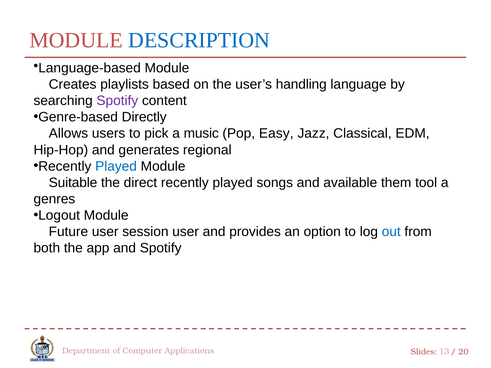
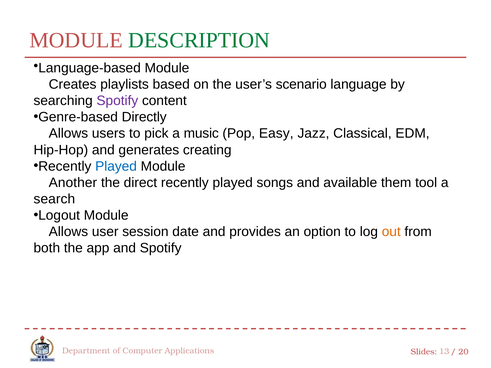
DESCRIPTION colour: blue -> green (199, 40)
handling: handling -> scenario (301, 84)
regional: regional -> creating (207, 150)
Suitable: Suitable -> Another (73, 183)
genres: genres -> search (54, 199)
Future: Future -> Allows (68, 232)
session user: user -> date (186, 232)
out colour: blue -> orange (391, 232)
